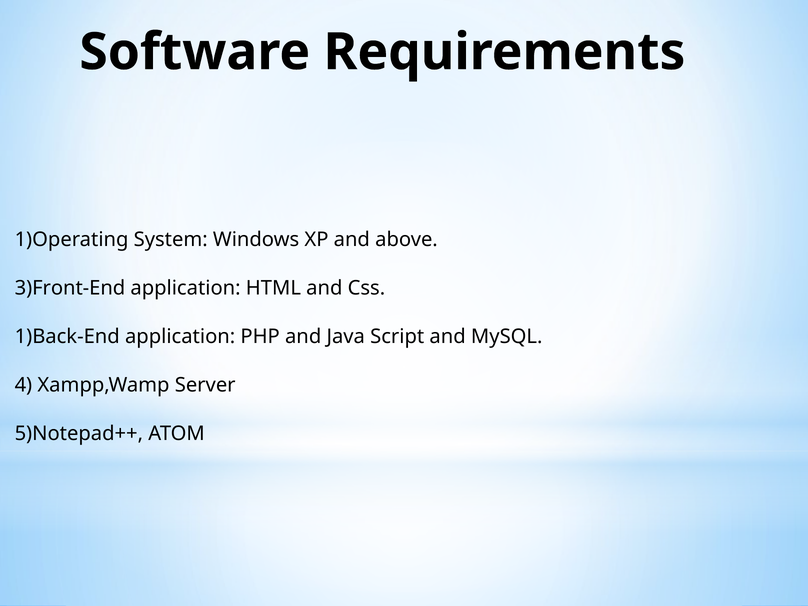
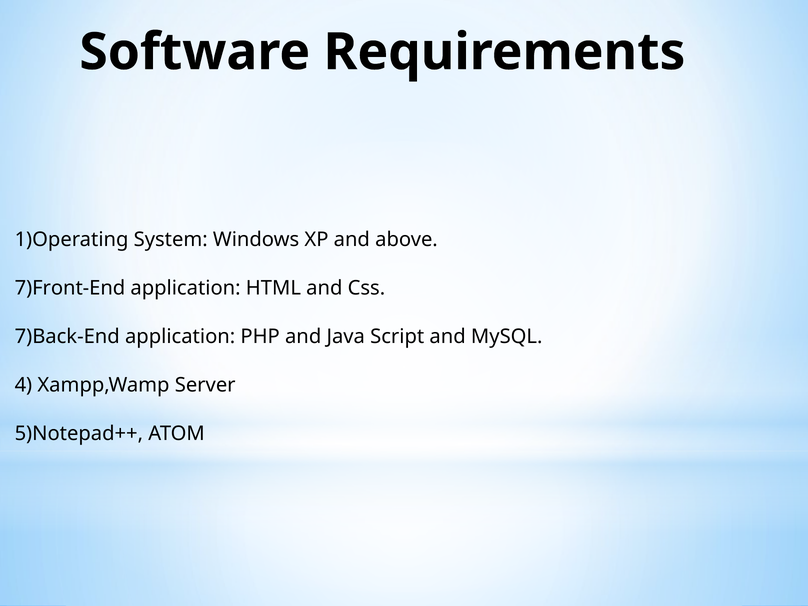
3)Front-End: 3)Front-End -> 7)Front-End (70, 288)
1)Back-End: 1)Back-End -> 7)Back-End (67, 337)
